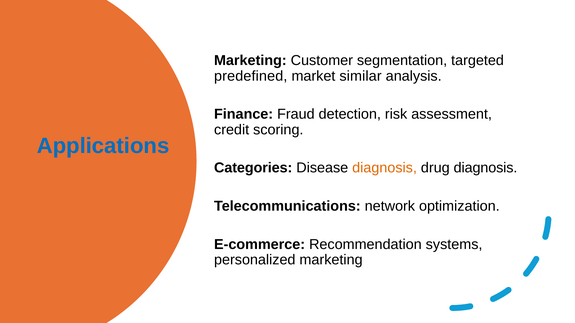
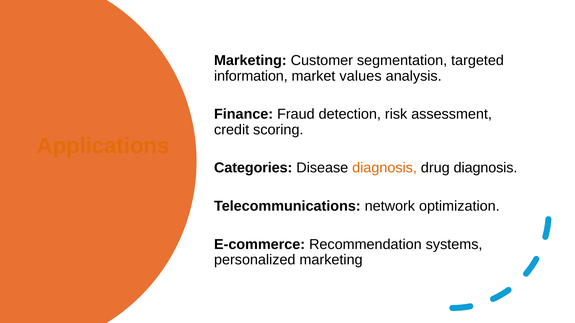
predefined: predefined -> information (251, 76)
similar: similar -> values (361, 76)
Applications colour: blue -> orange (103, 146)
